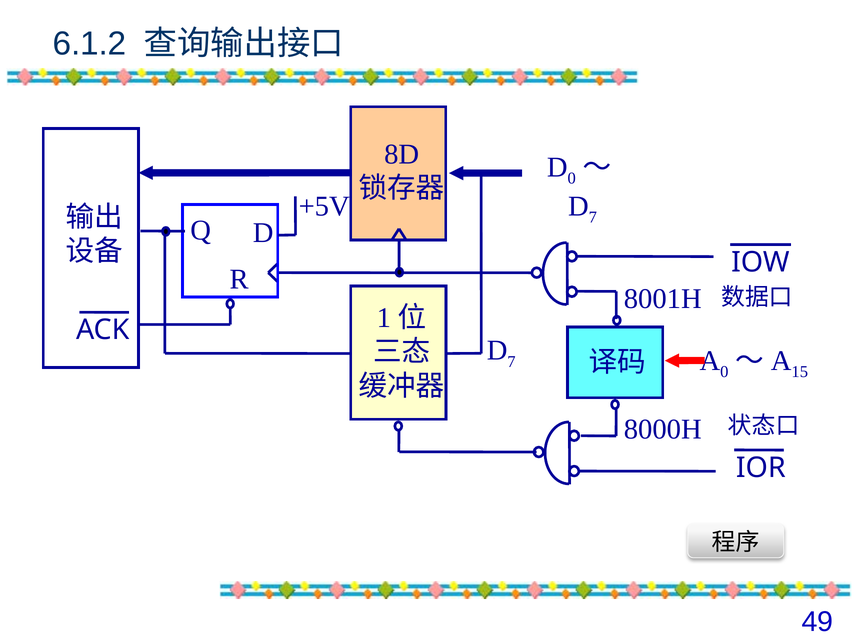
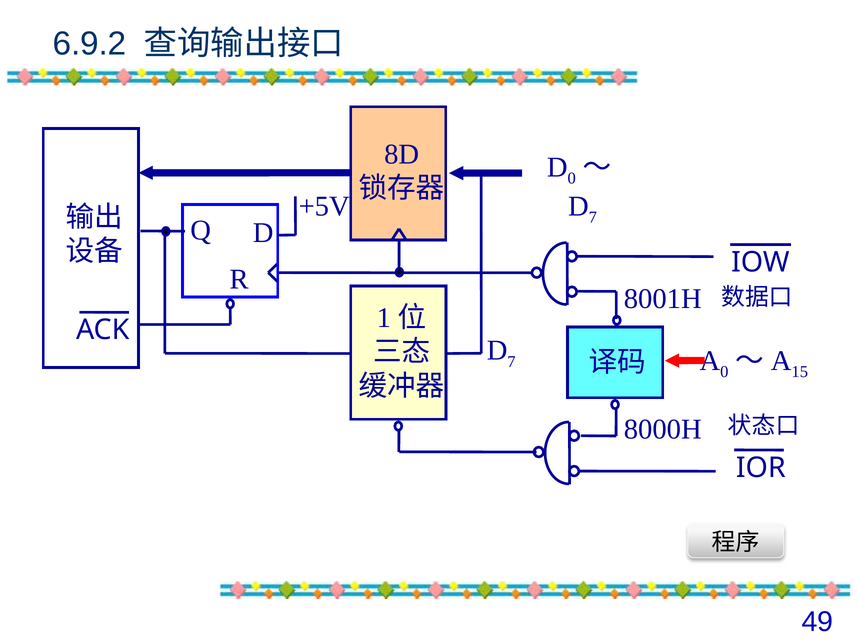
6.1.2: 6.1.2 -> 6.9.2 (90, 44)
